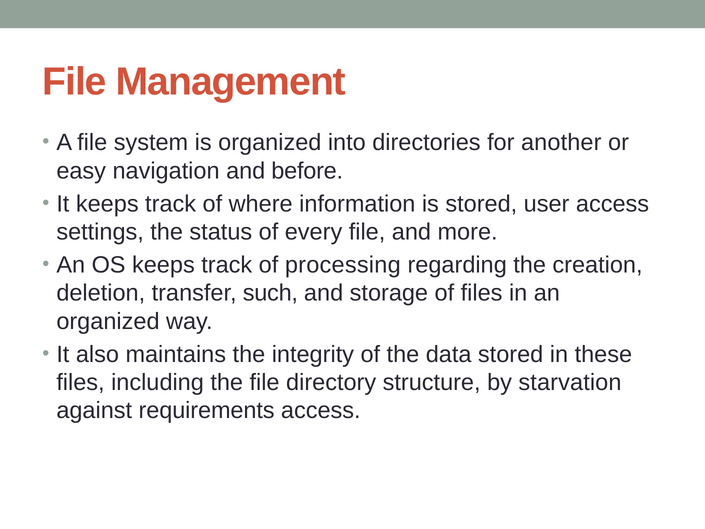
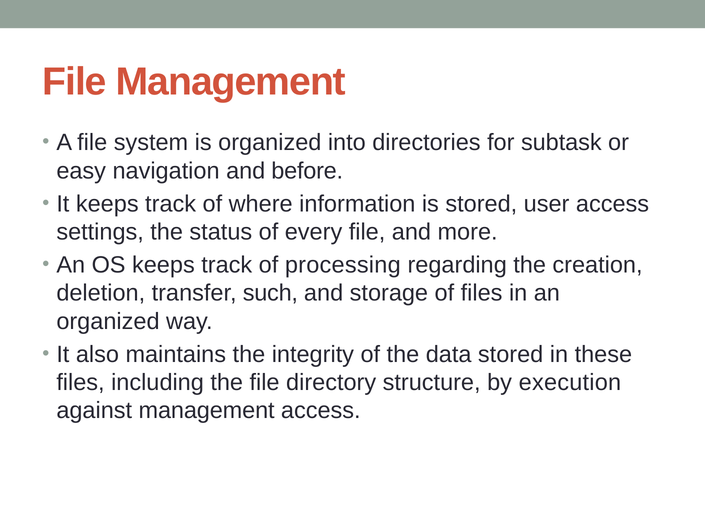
another: another -> subtask (561, 143)
starvation: starvation -> execution (570, 382)
against requirements: requirements -> management (207, 411)
